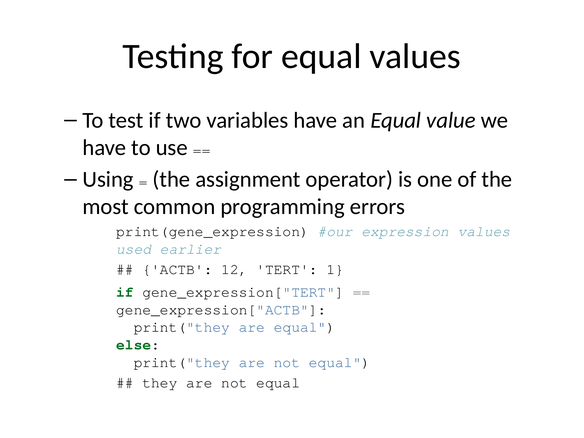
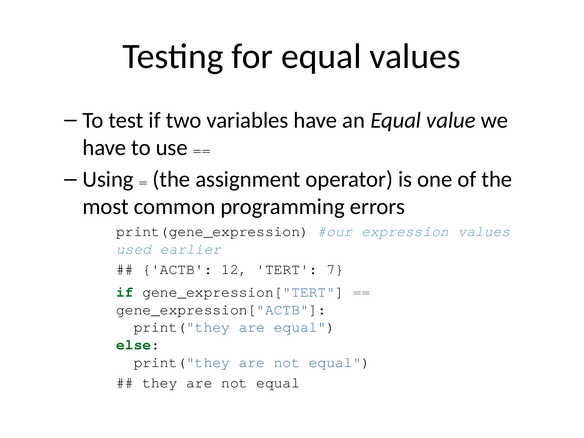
1: 1 -> 7 (335, 269)
